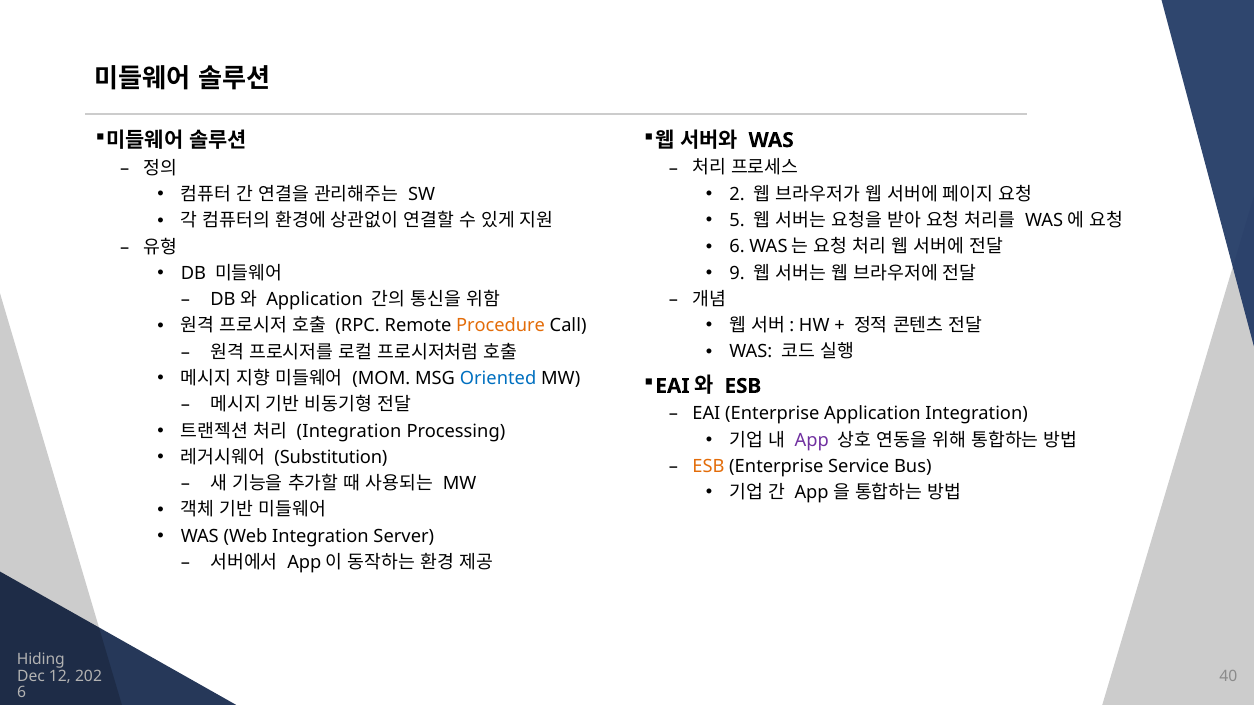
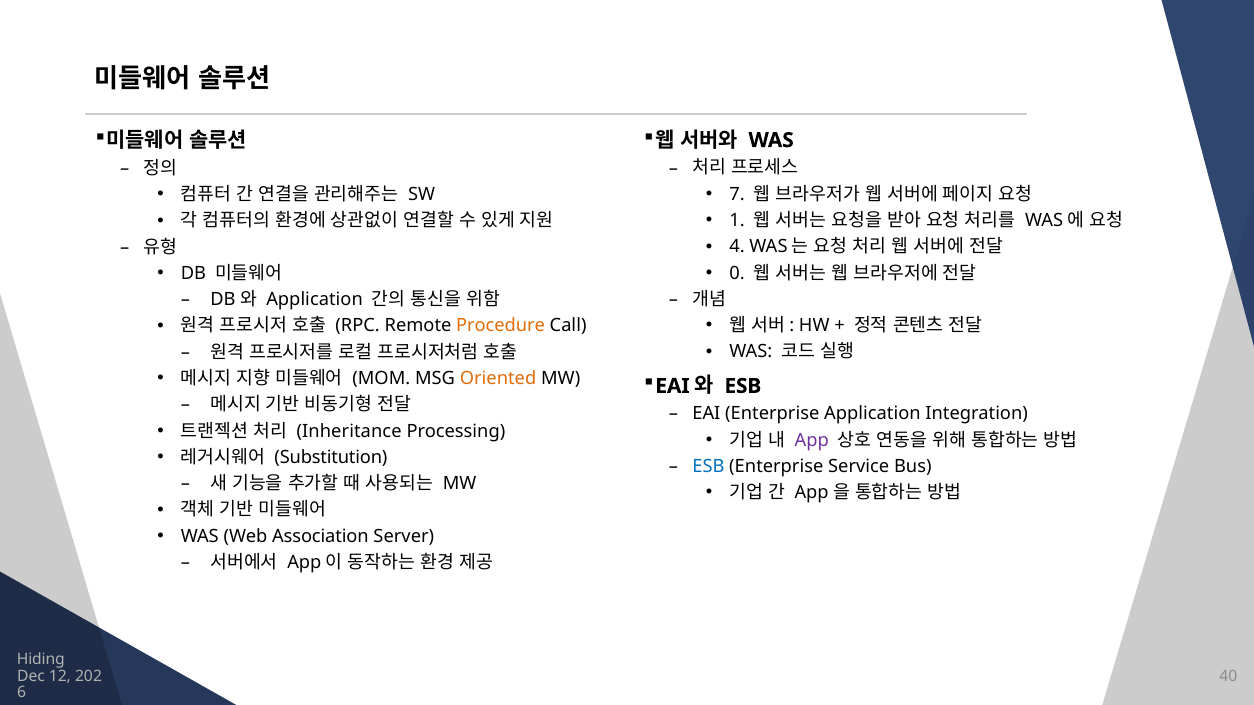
2: 2 -> 7 (737, 194)
5: 5 -> 1 (737, 221)
6: 6 -> 4 (737, 247)
9: 9 -> 0 (737, 273)
Oriented colour: blue -> orange (498, 379)
Integration: Integration -> Inheritance (349, 431)
ESB colour: orange -> blue (708, 467)
Web Integration: Integration -> Association (320, 536)
